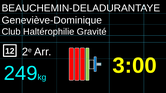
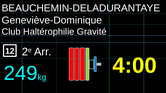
3:00: 3:00 -> 4:00 (135, 66)
